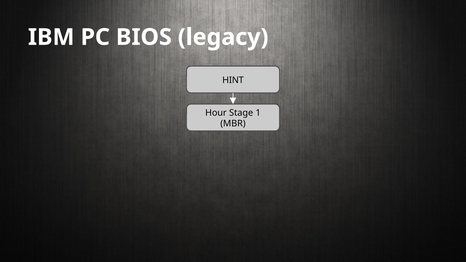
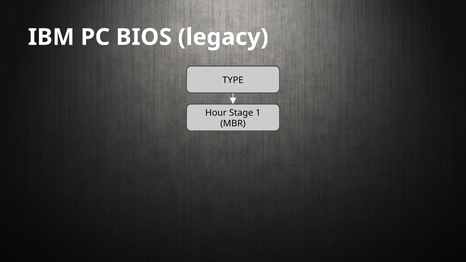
HINT: HINT -> TYPE (233, 80)
